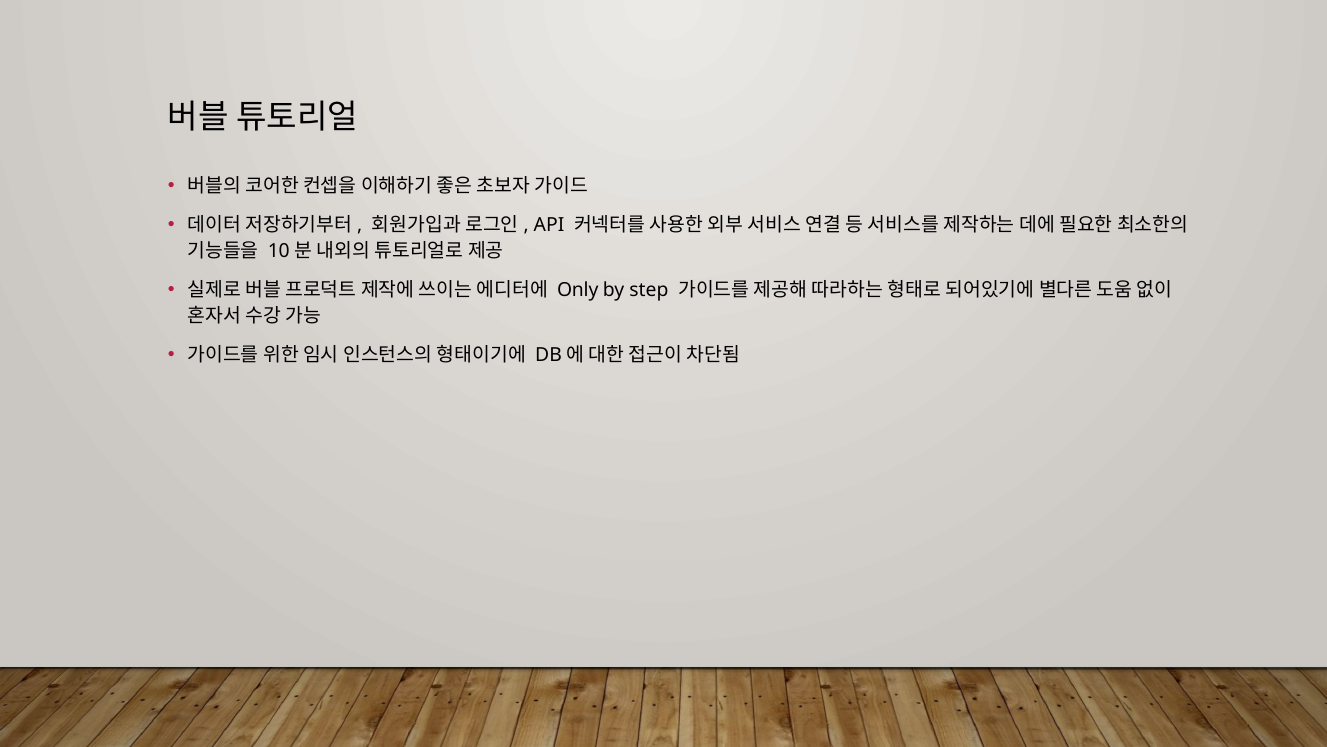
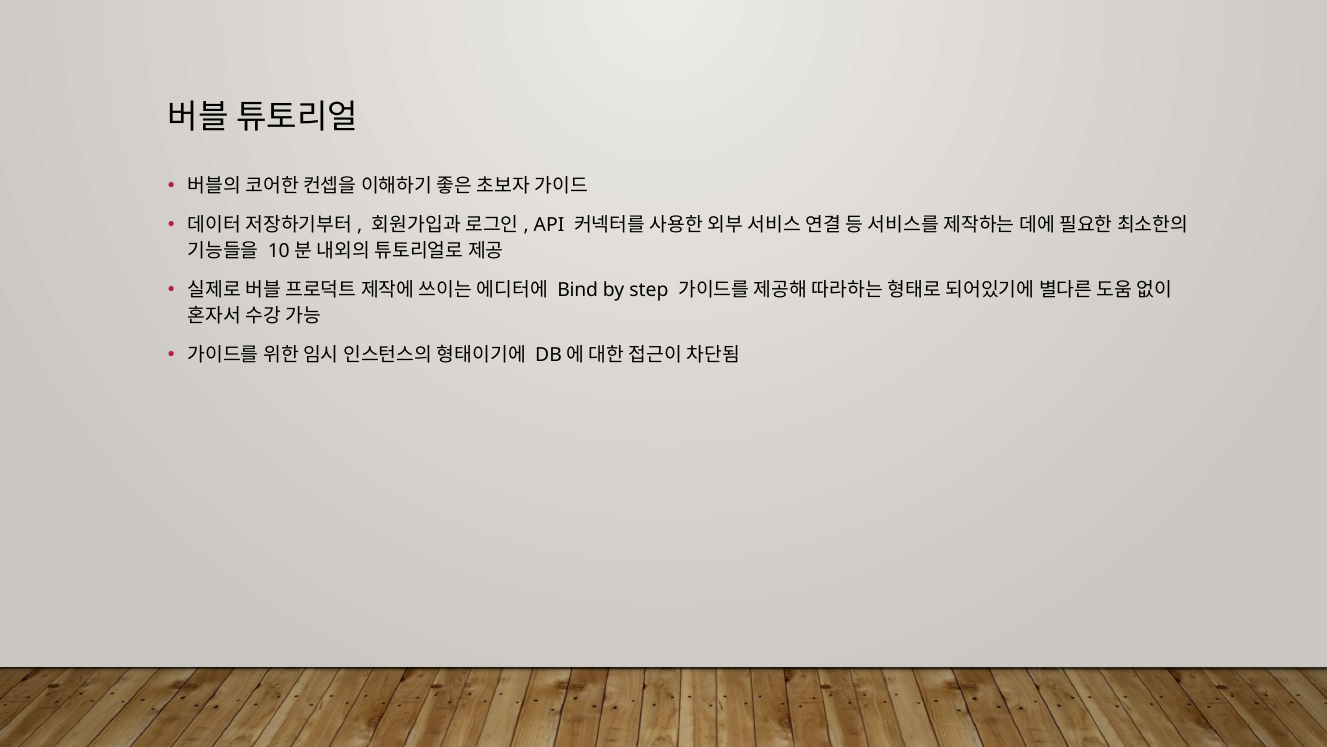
Only: Only -> Bind (578, 290)
